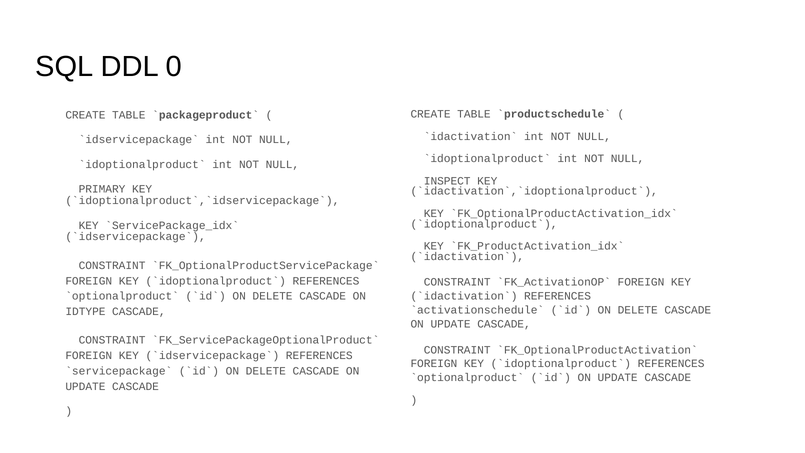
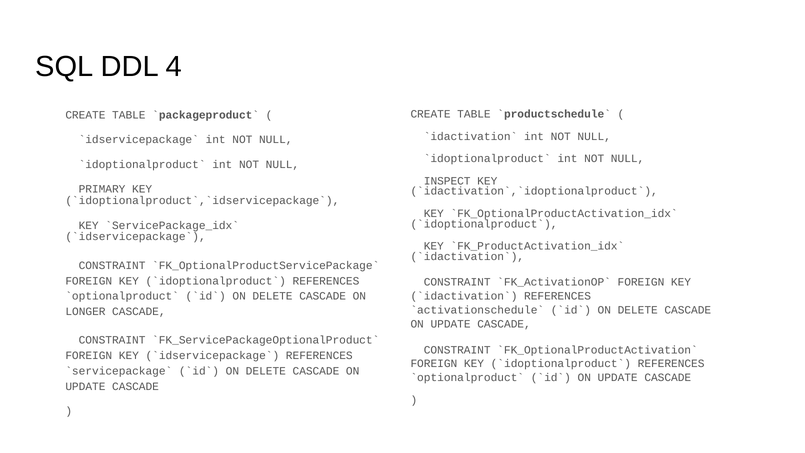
0: 0 -> 4 (174, 67)
IDTYPE: IDTYPE -> LONGER (85, 311)
